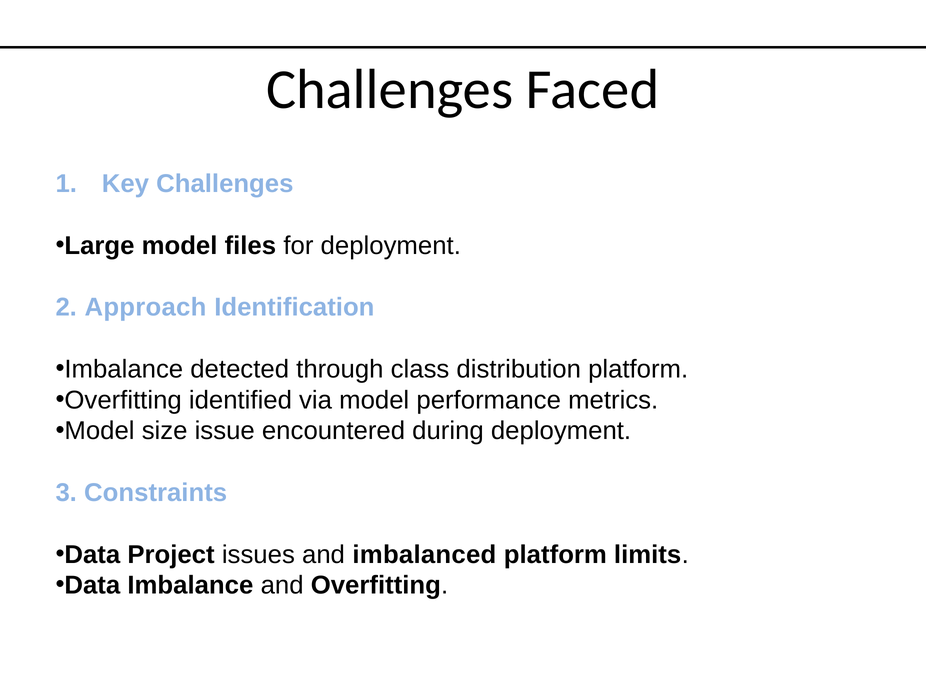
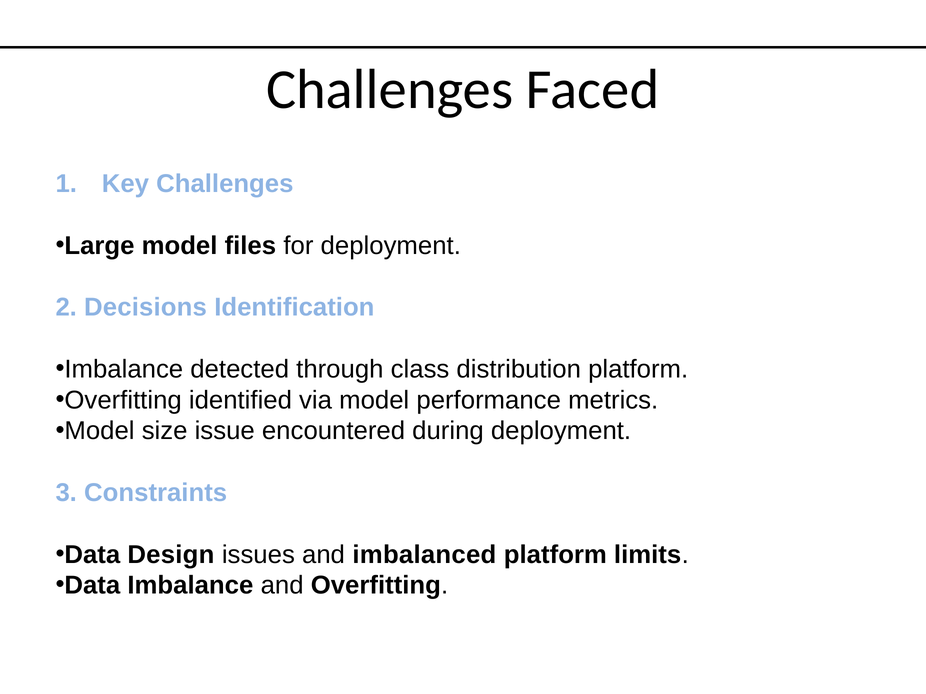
Approach: Approach -> Decisions (145, 308)
Project: Project -> Design (171, 555)
